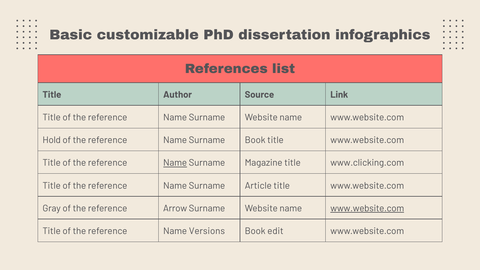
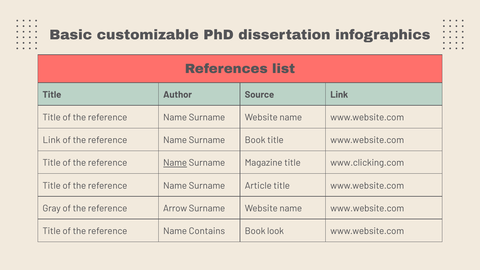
Hold: Hold -> Link (52, 140)
www.website.com underline: present -> none (367, 208)
Versions: Versions -> Contains (207, 231)
edit: edit -> look (276, 231)
